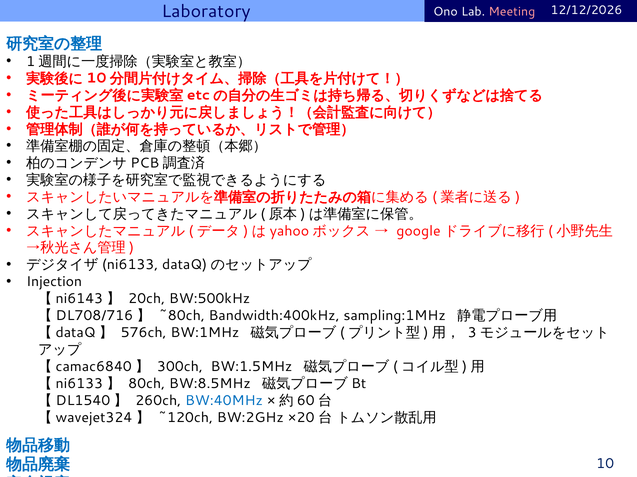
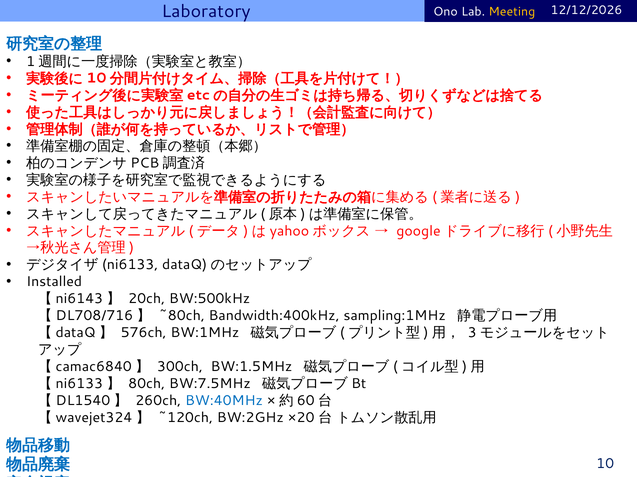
Meeting colour: pink -> yellow (512, 12)
Injection: Injection -> Installed (54, 282)
BW:8.5MHz: BW:8.5MHz -> BW:7.5MHz (210, 384)
